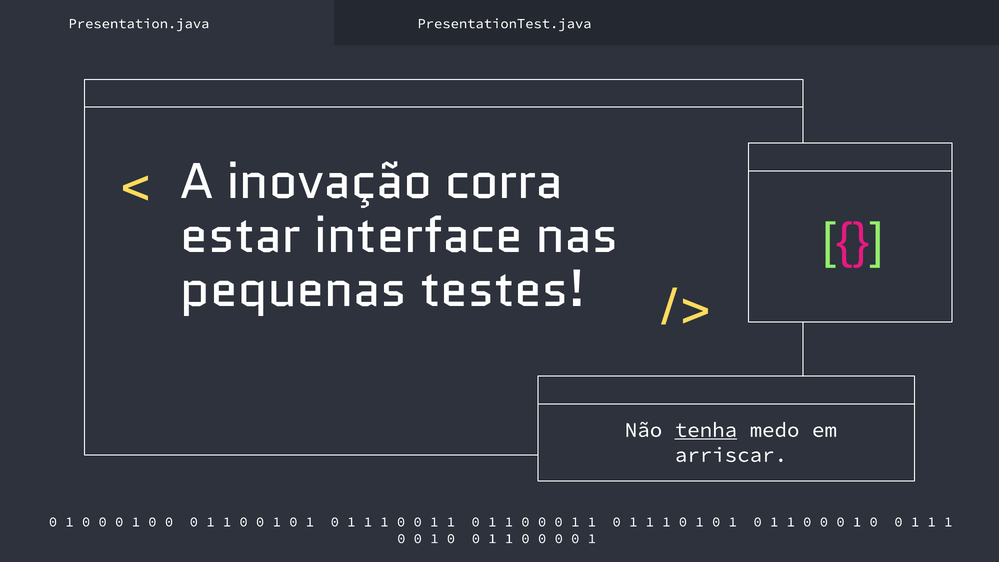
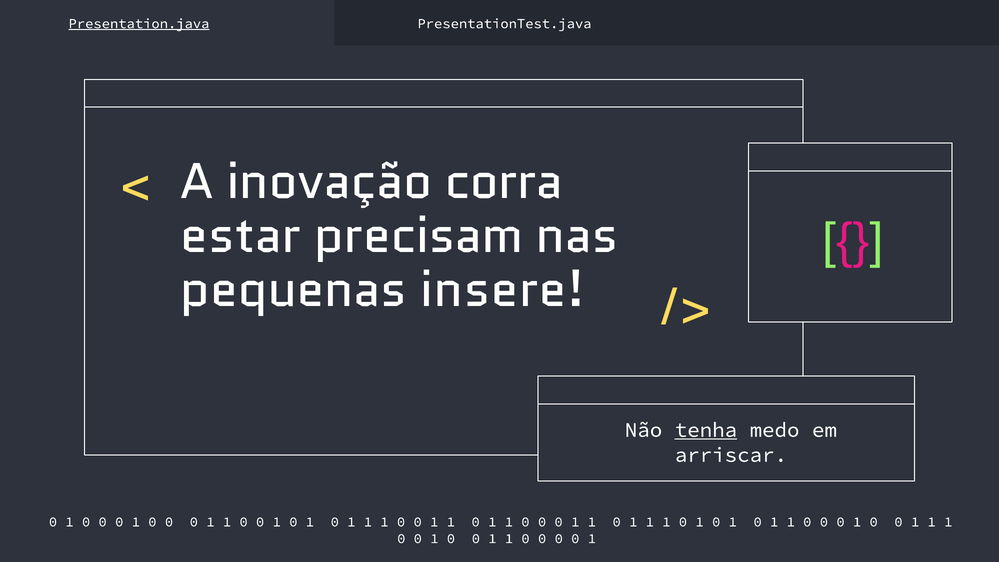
Presentation.java underline: none -> present (139, 24)
interface: interface -> precisam (419, 236)
testes: testes -> insere (503, 290)
